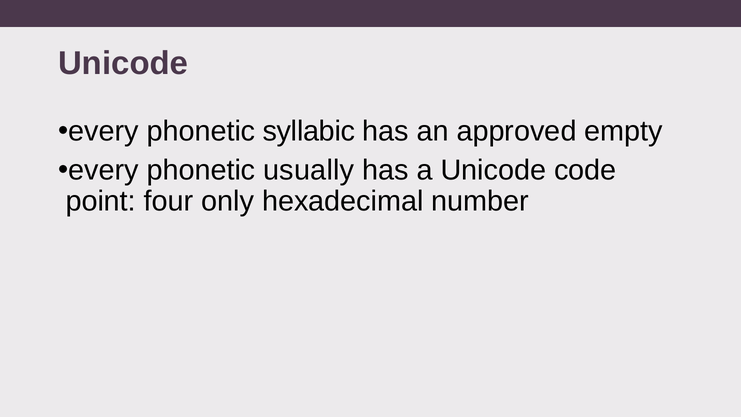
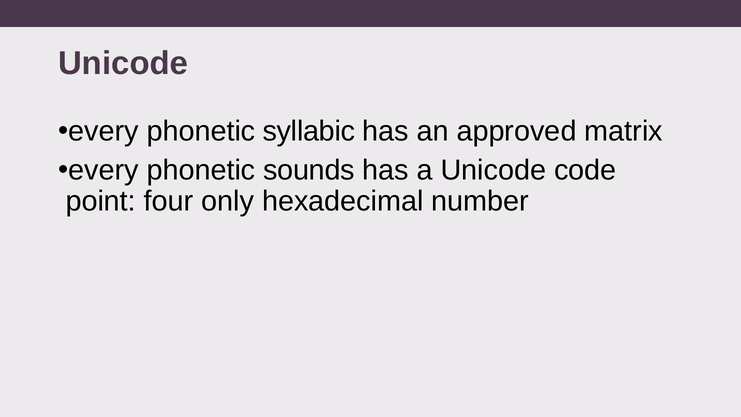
empty: empty -> matrix (624, 131)
usually: usually -> sounds (309, 170)
